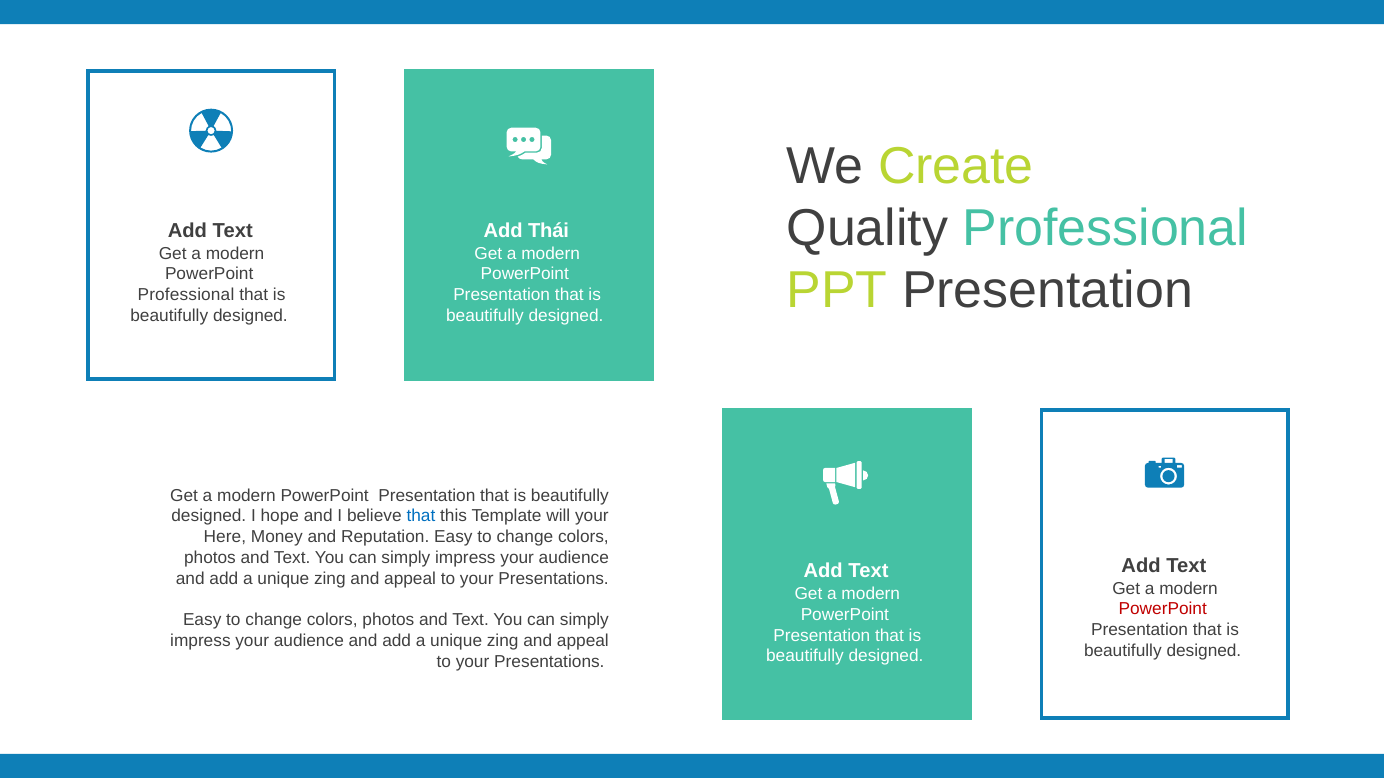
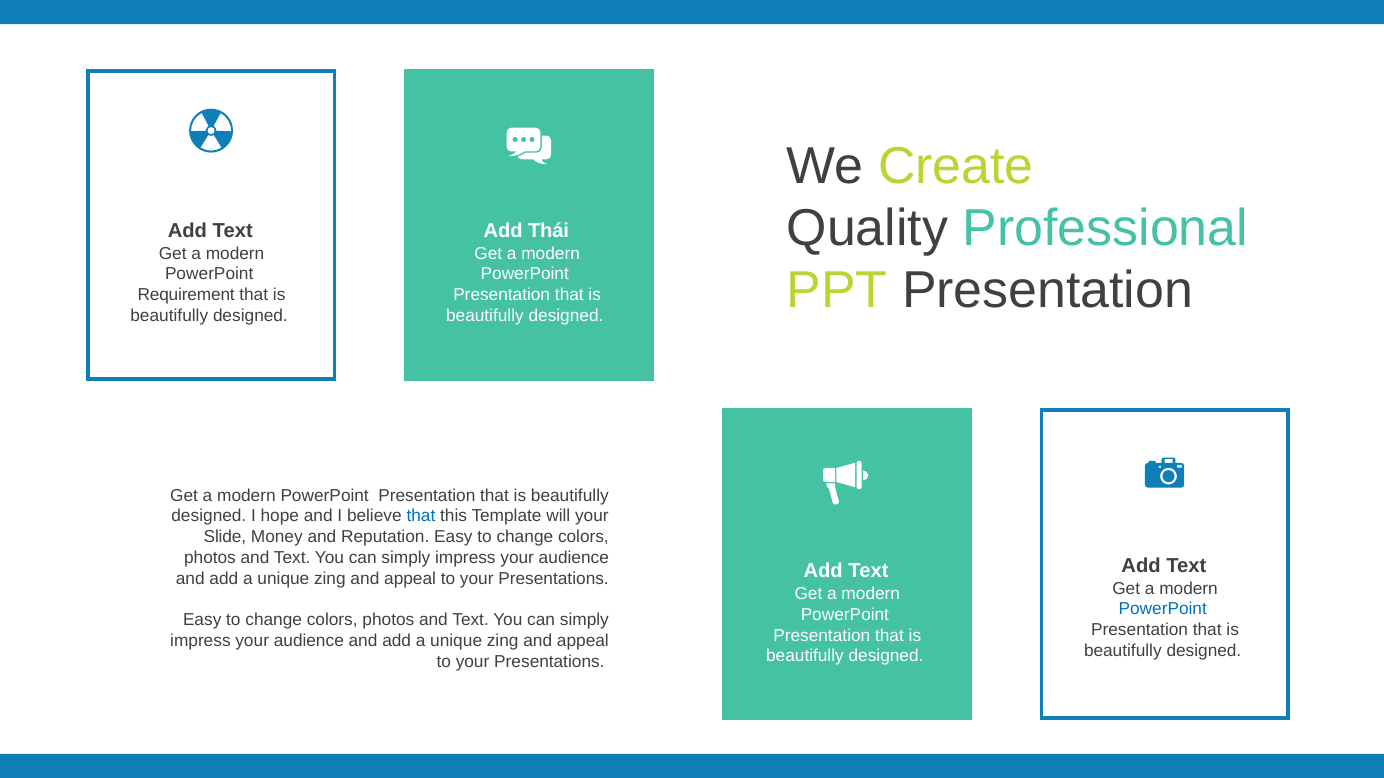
Professional: Professional -> Requirement (186, 295)
Here: Here -> Slide (225, 537)
PowerPoint colour: red -> blue (1163, 610)
